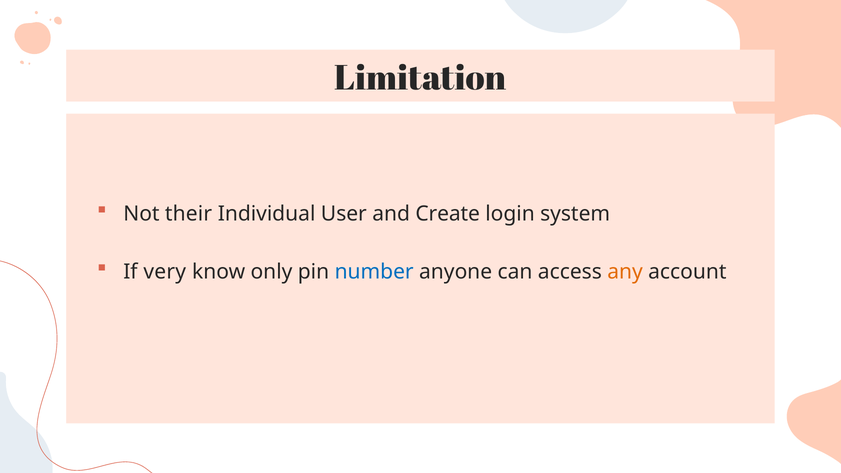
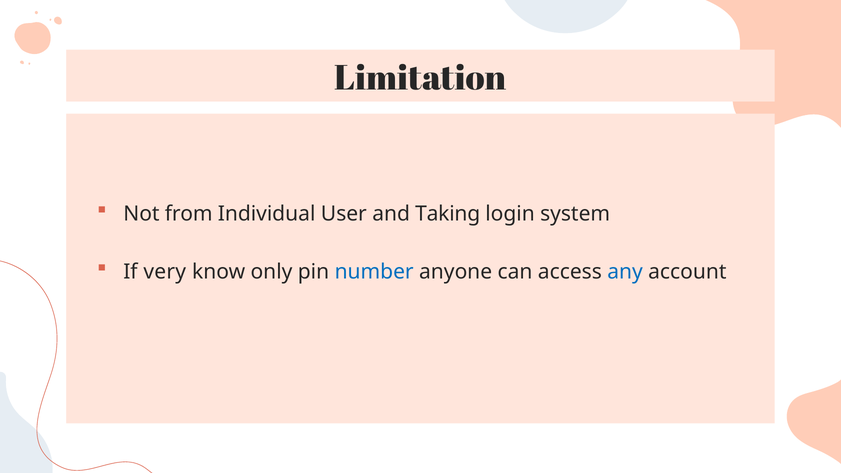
their: their -> from (189, 214)
Create: Create -> Taking (448, 214)
any colour: orange -> blue (625, 272)
